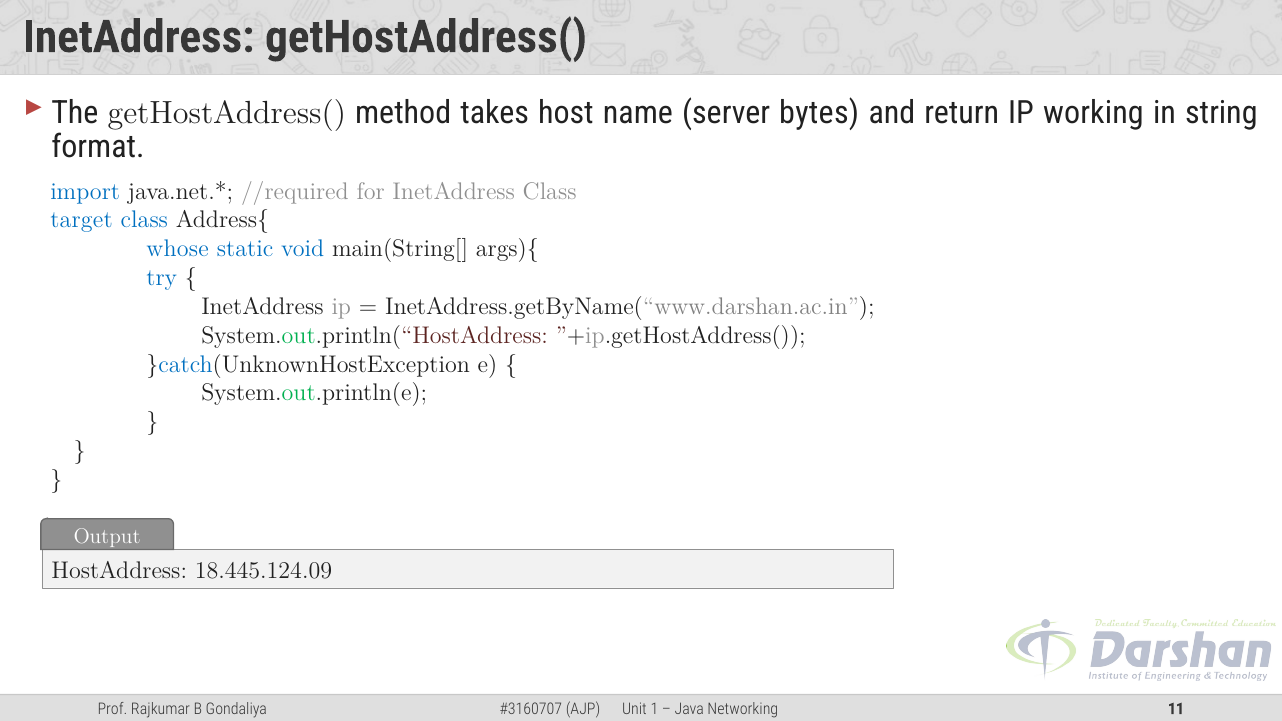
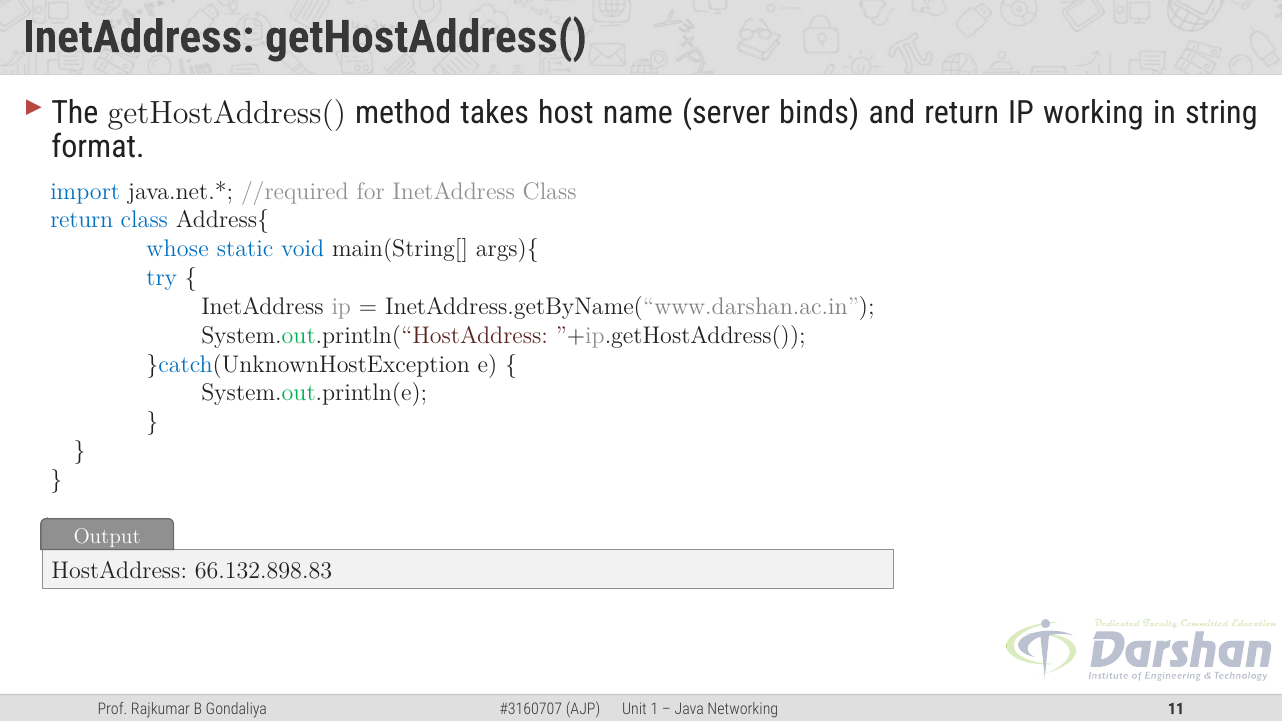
bytes: bytes -> binds (819, 113)
target: target -> return (82, 220)
18.445.124.09: 18.445.124.09 -> 66.132.898.83 (263, 570)
